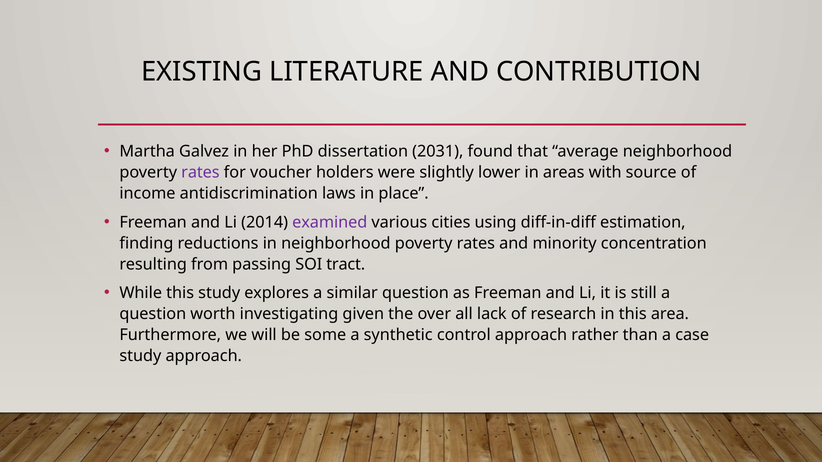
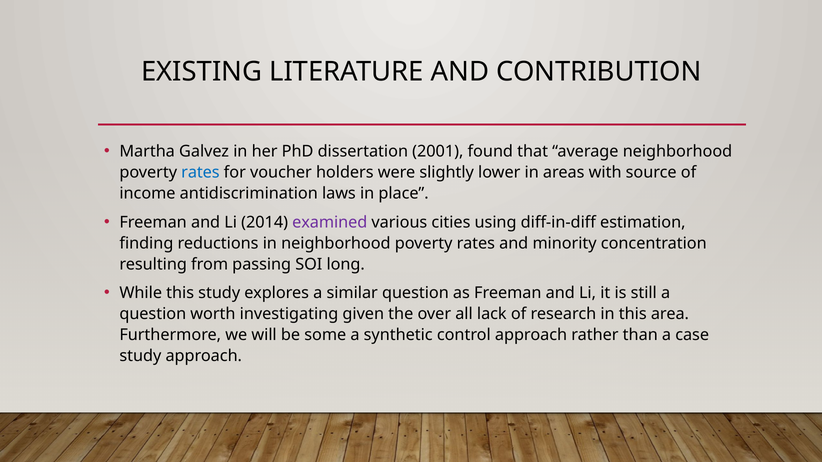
2031: 2031 -> 2001 (438, 151)
rates colour: purple -> blue (200, 172)
tract: tract -> long (346, 264)
